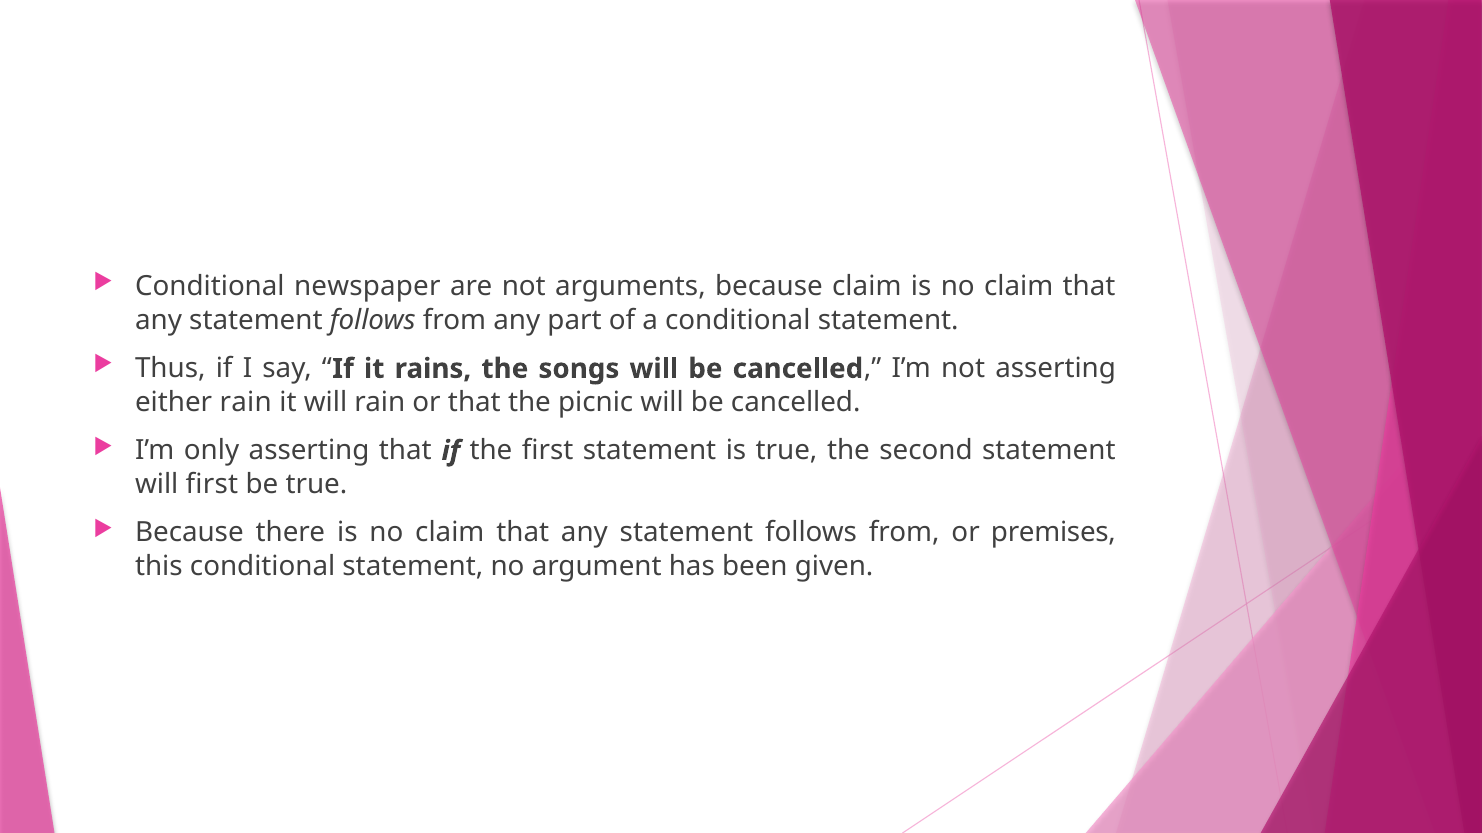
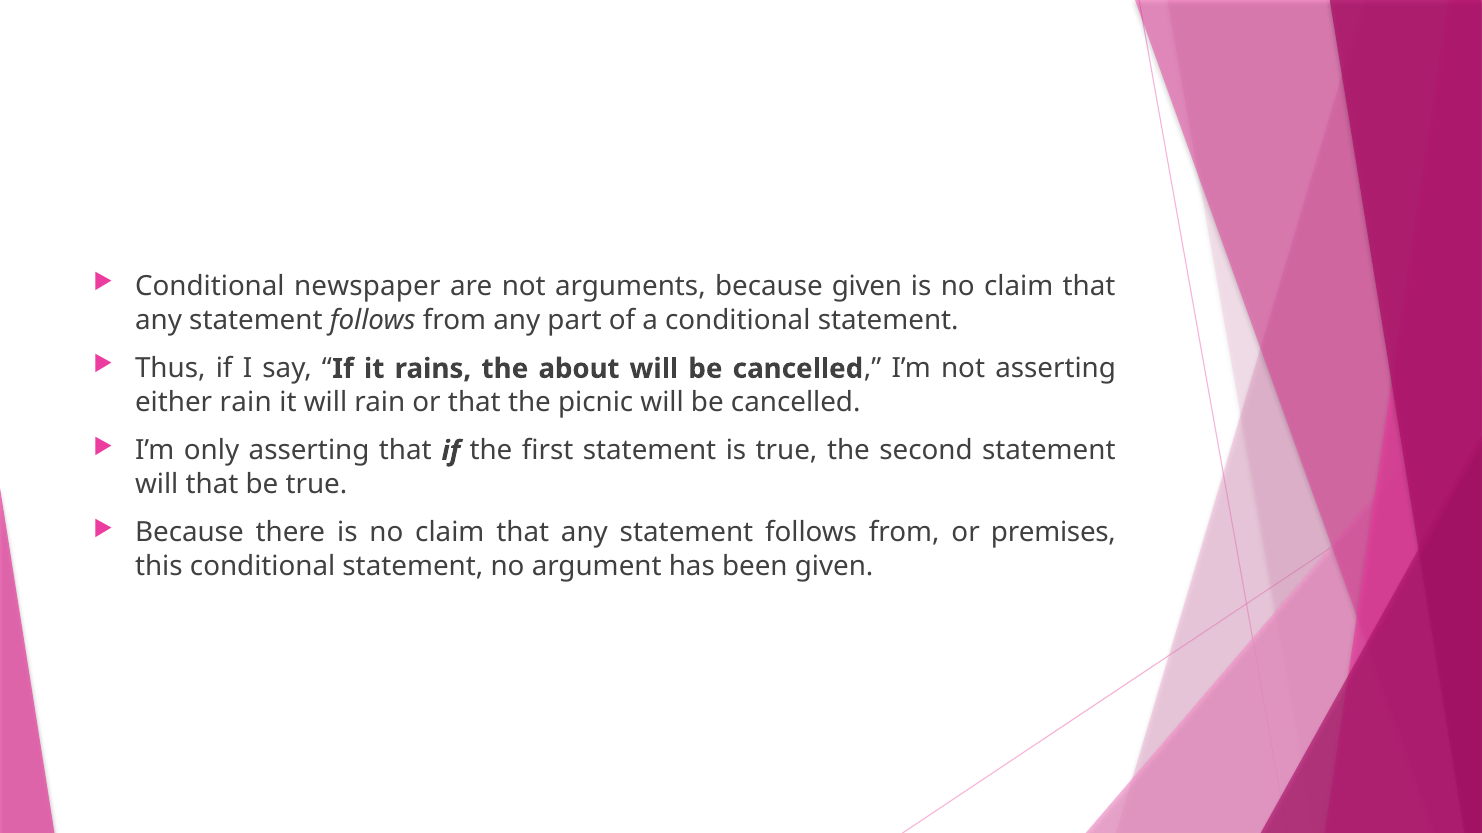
because claim: claim -> given (867, 287)
songs: songs -> about (579, 369)
will first: first -> that (212, 484)
